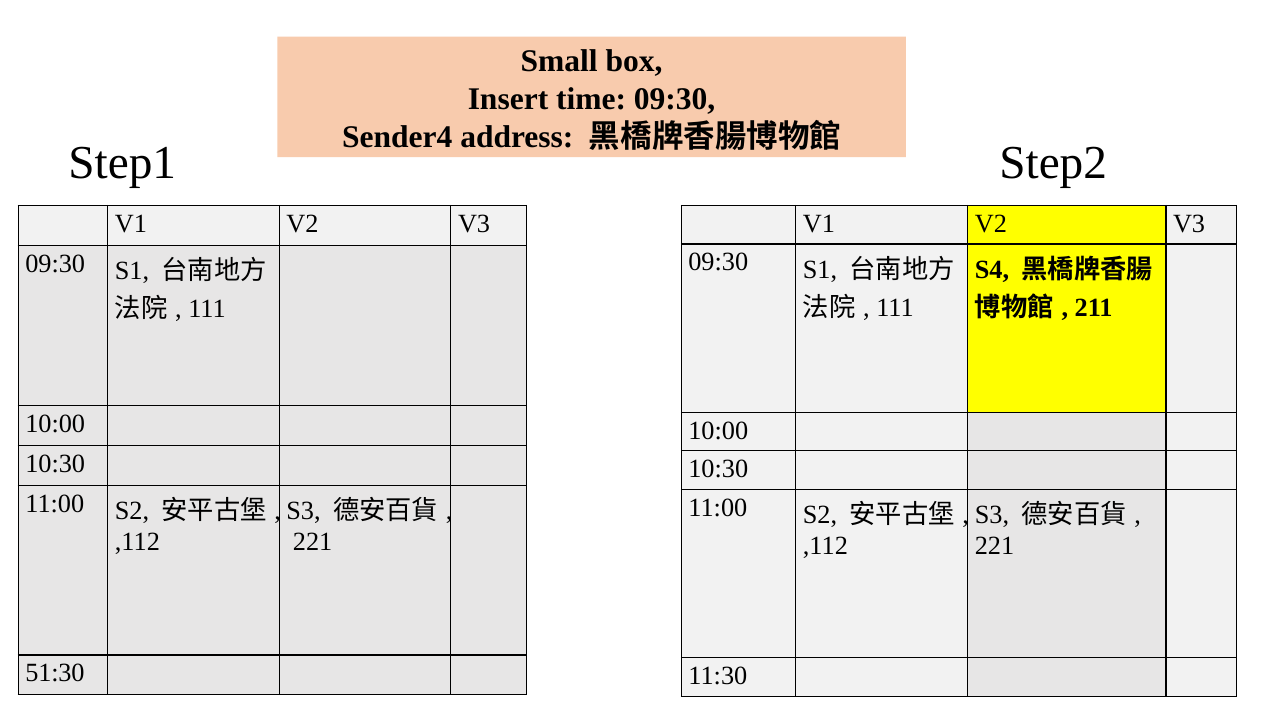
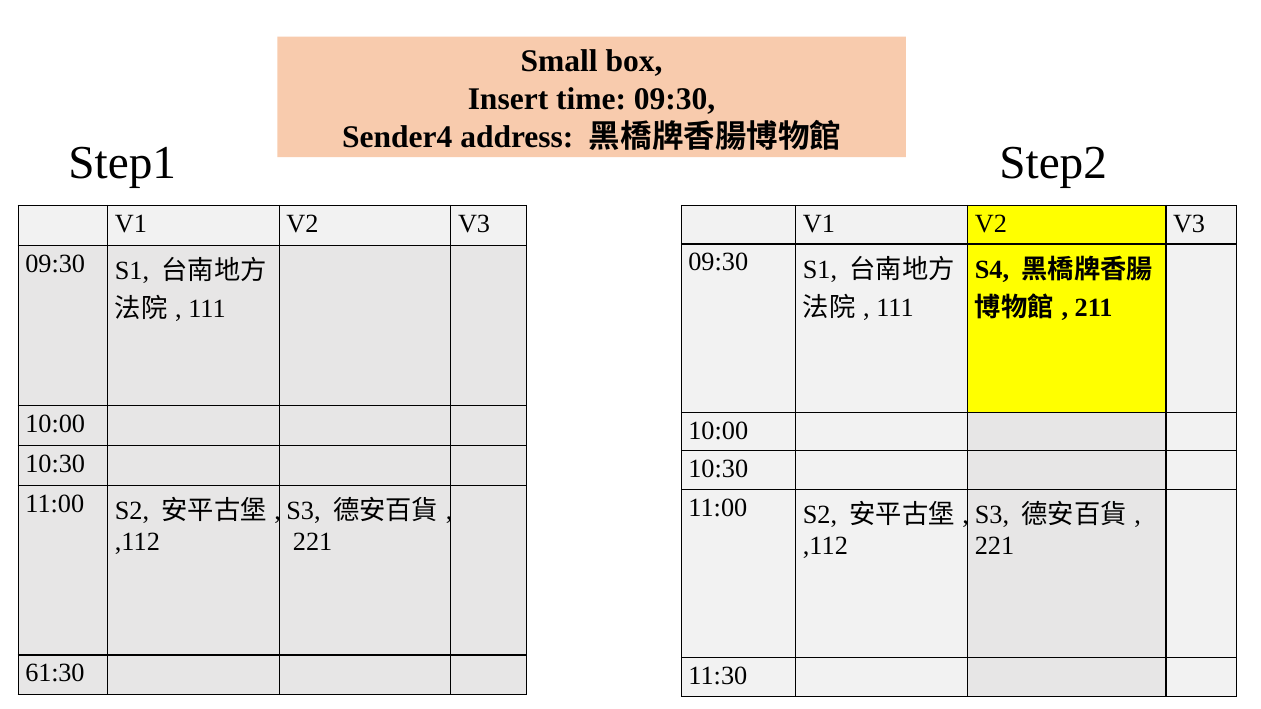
51:30: 51:30 -> 61:30 (55, 674)
